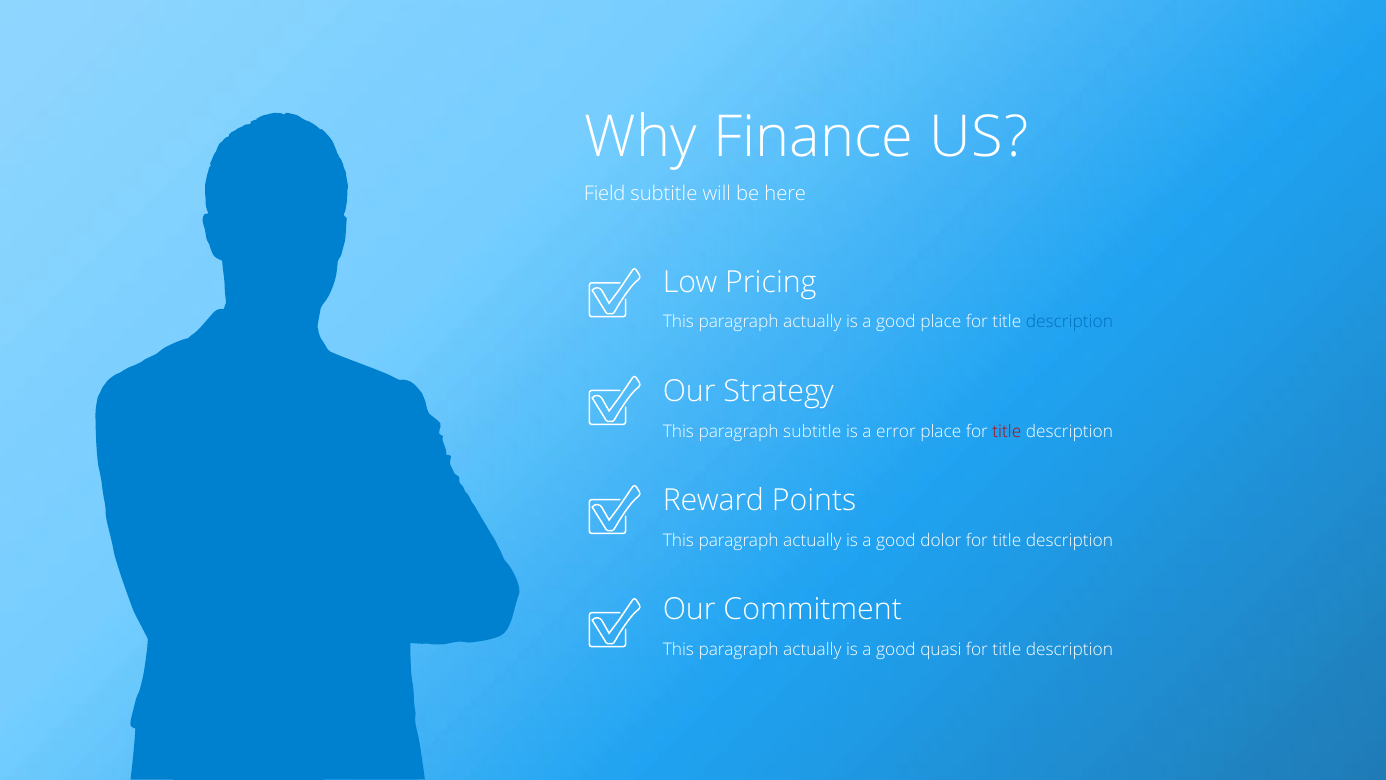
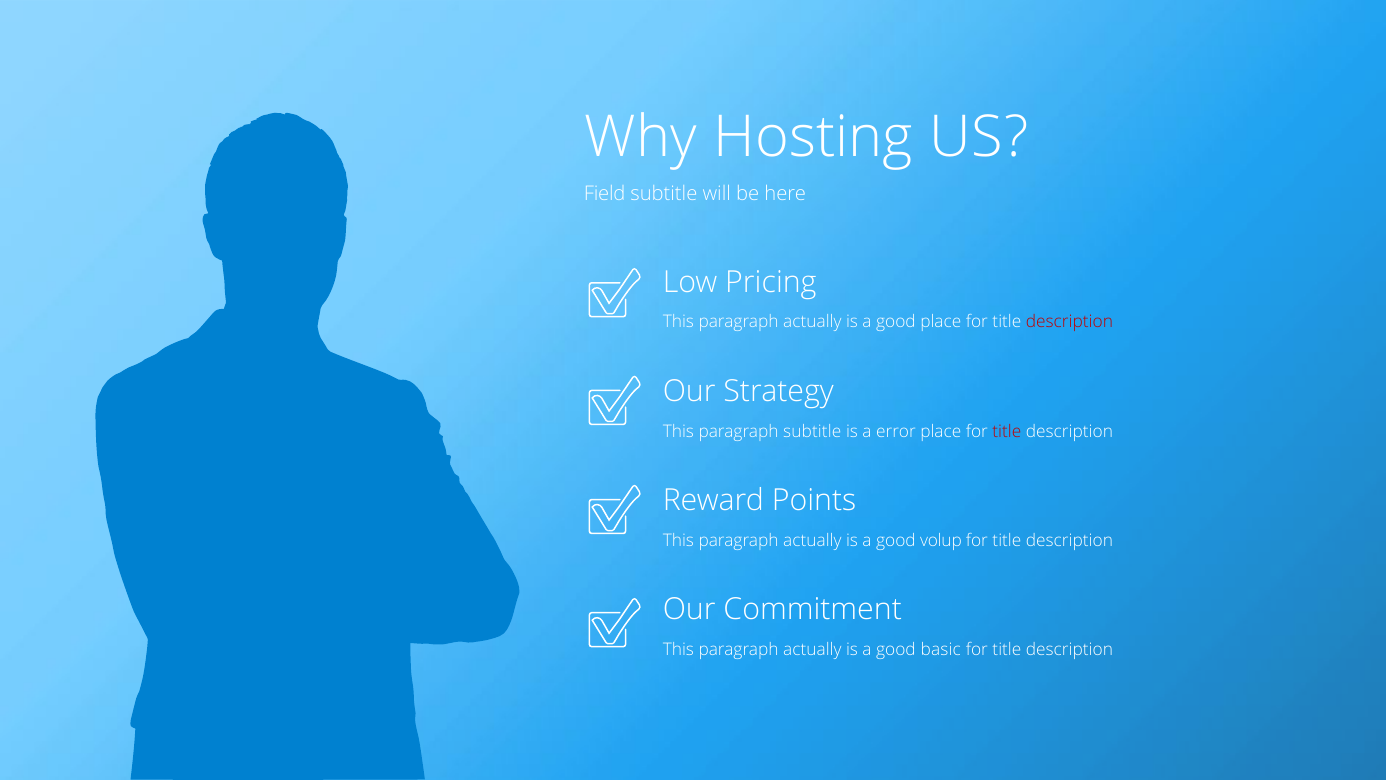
Finance: Finance -> Hosting (813, 138)
description colour: blue -> red (1069, 322)
dolor: dolor -> volup (941, 540)
quasi: quasi -> basic (941, 649)
